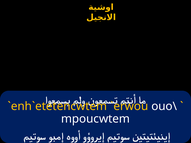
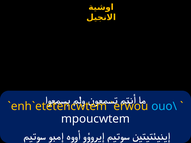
ouo\ colour: white -> light blue (164, 106)
